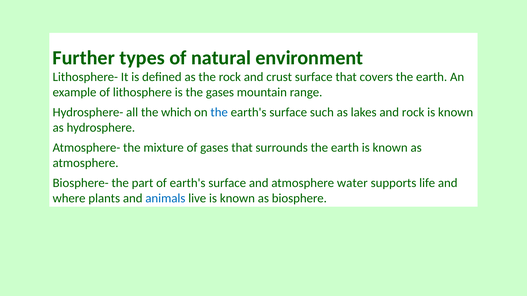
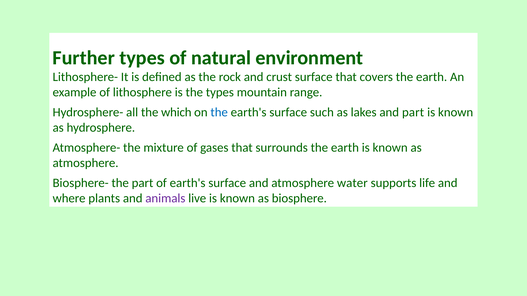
the gases: gases -> types (220, 93)
and rock: rock -> part (413, 113)
animals colour: blue -> purple (165, 199)
